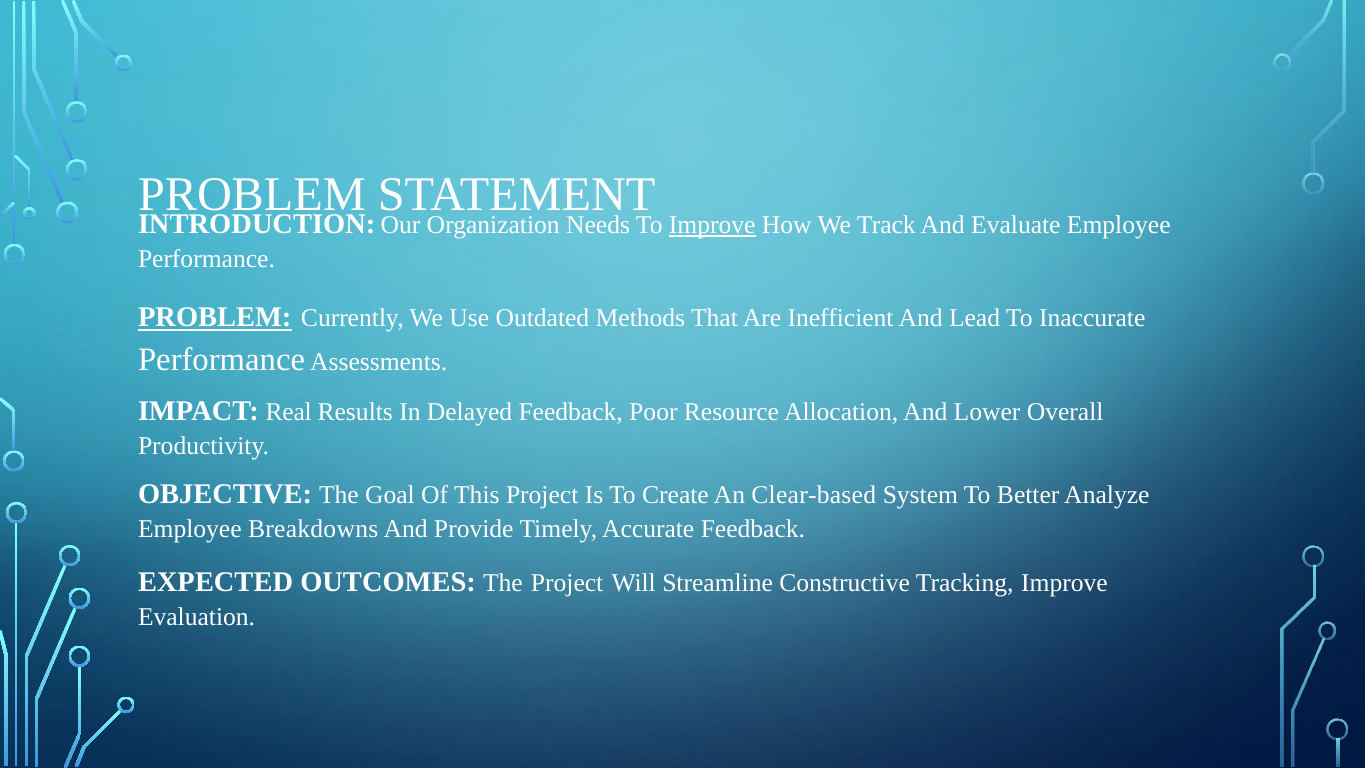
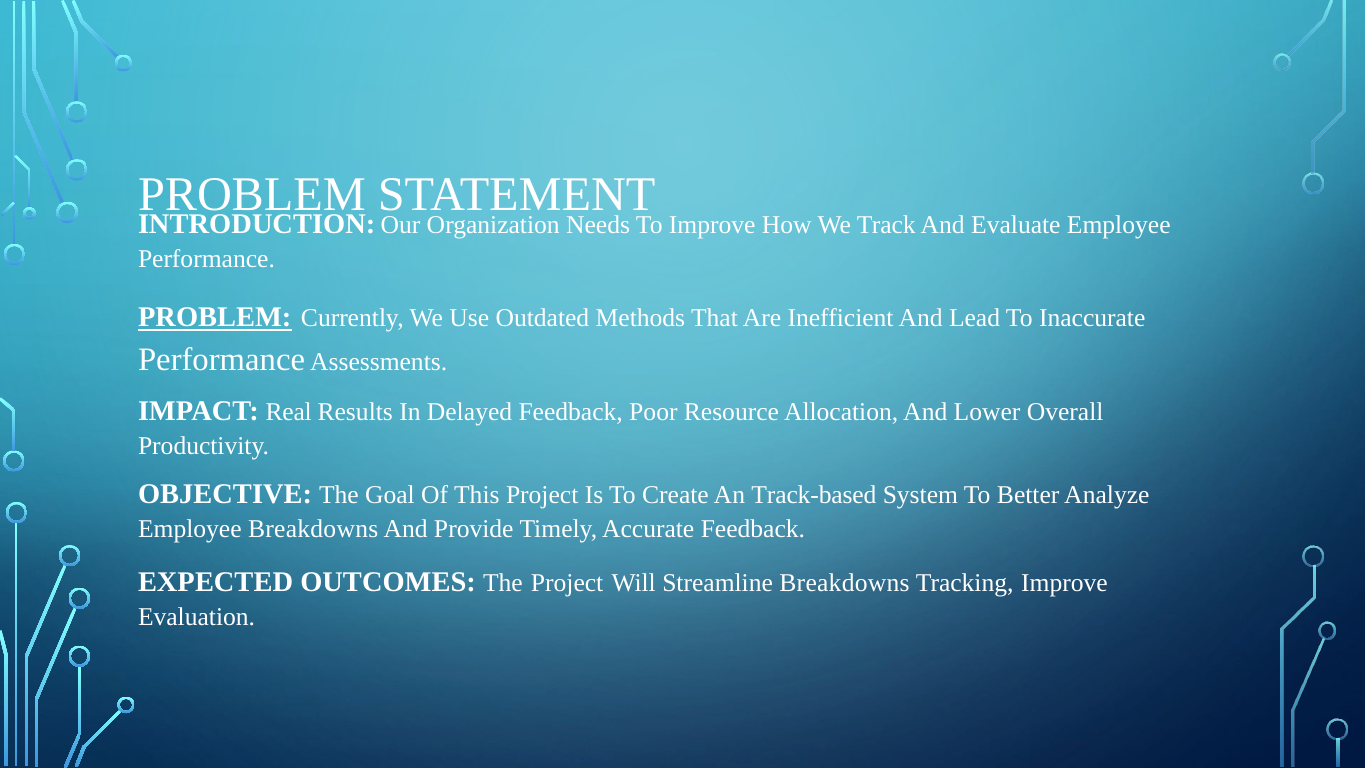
Improve underline: present -> none (712, 225)
Clear-based: Clear-based -> Track-based (814, 495)
Streamline Constructive: Constructive -> Breakdowns (845, 583)
